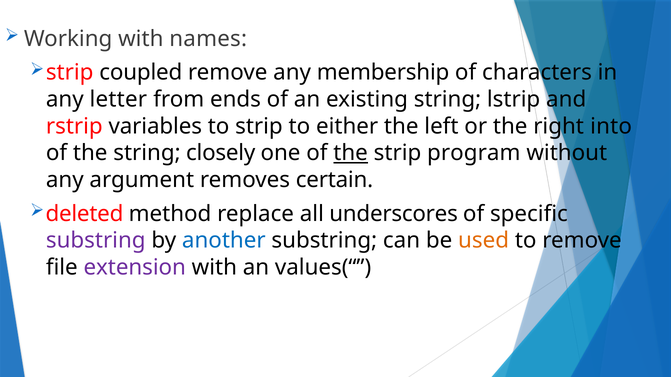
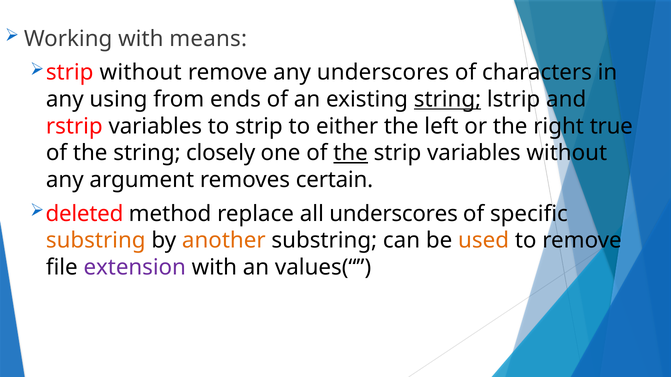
names: names -> means (208, 39)
strip coupled: coupled -> without (141, 73)
any membership: membership -> underscores (383, 73)
letter: letter -> using (118, 100)
string underline: none -> present (447, 100)
into: into -> true (611, 126)
strip program: program -> variables (474, 153)
substring colour: purple -> orange (96, 241)
another colour: blue -> orange (224, 241)
